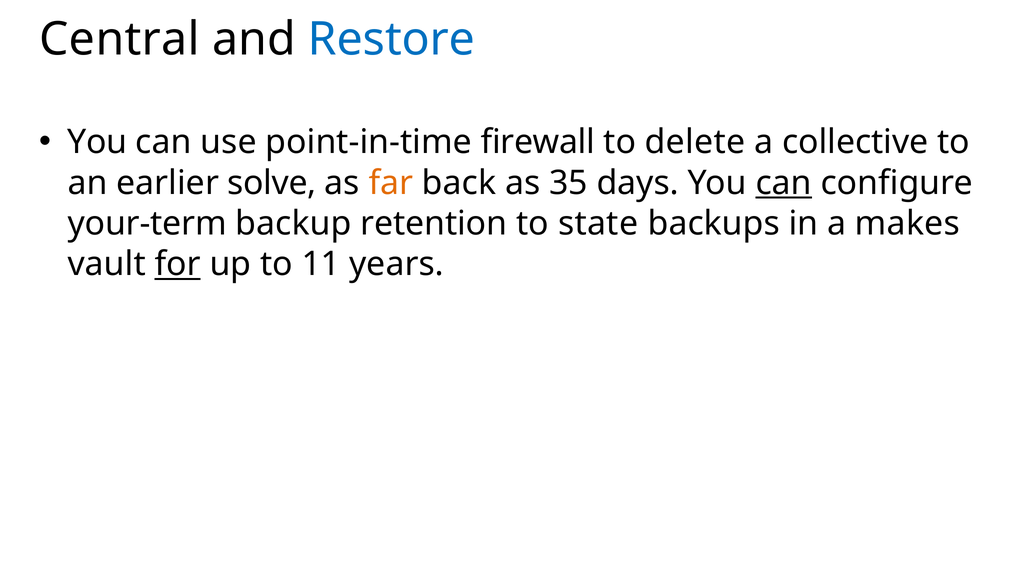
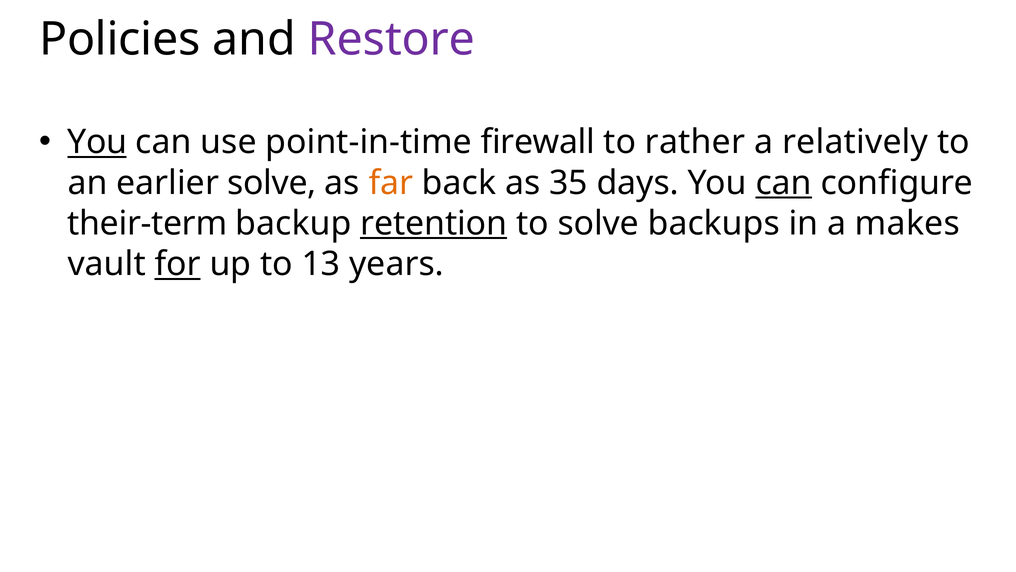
Central: Central -> Policies (120, 39)
Restore colour: blue -> purple (392, 39)
You underline: none -> present (97, 142)
delete: delete -> rather (695, 142)
collective: collective -> relatively (855, 142)
your-term: your-term -> their-term (147, 223)
retention underline: none -> present (434, 223)
to state: state -> solve (598, 223)
11: 11 -> 13 (321, 264)
